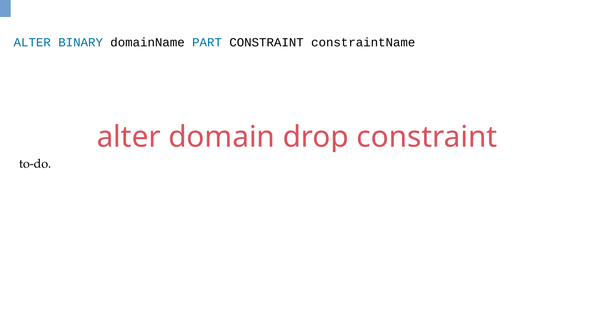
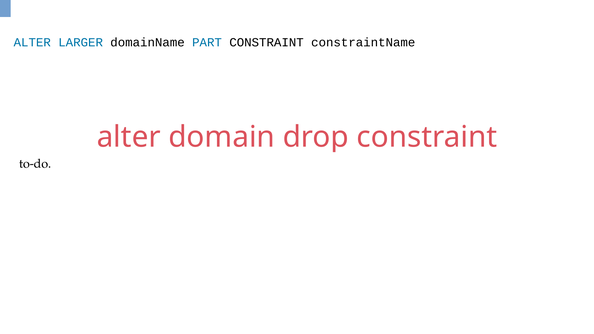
BINARY: BINARY -> LARGER (81, 42)
